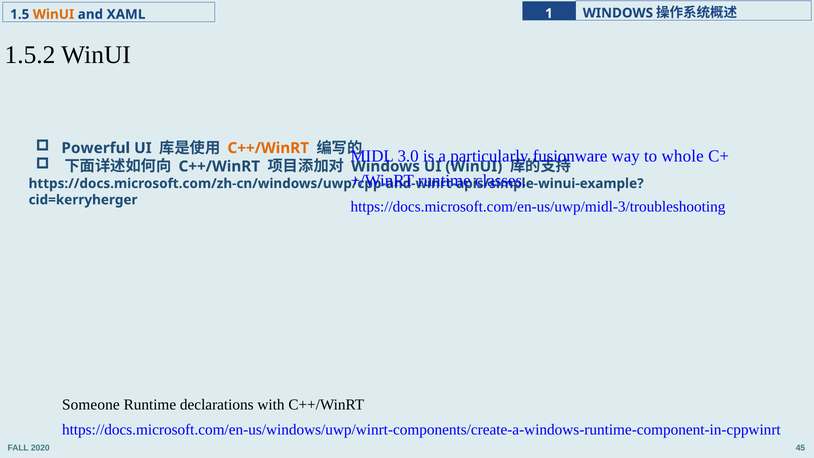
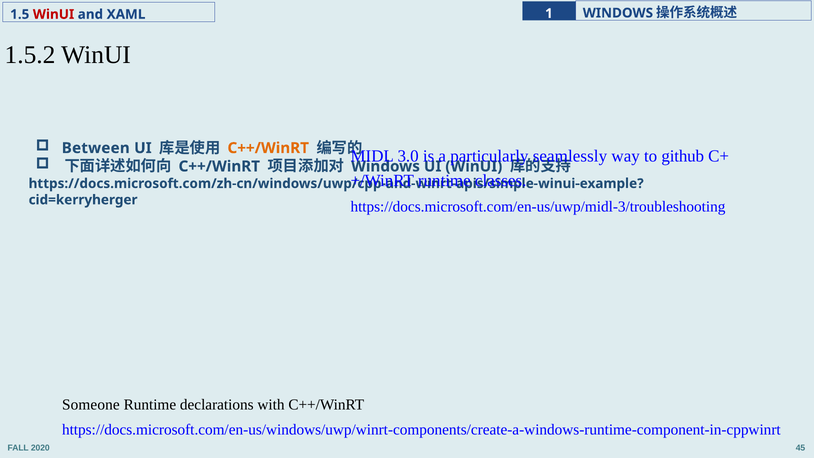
WinUI colour: orange -> red (54, 14)
Powerful: Powerful -> Between (96, 148)
fusionware: fusionware -> seamlessly (570, 156)
whole: whole -> github (683, 156)
